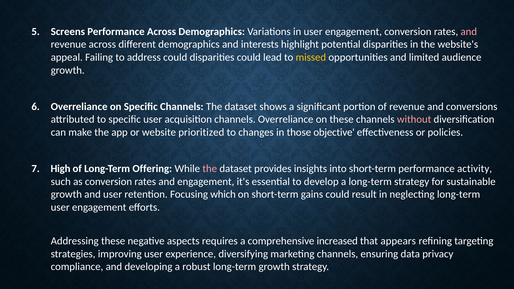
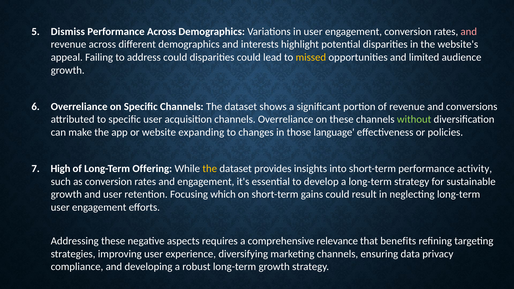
Screens: Screens -> Dismiss (68, 32)
without colour: pink -> light green (414, 119)
prioritized: prioritized -> expanding (201, 132)
objective: objective -> language (334, 132)
the colour: pink -> yellow (210, 169)
increased: increased -> relevance (337, 241)
appears: appears -> benefits (398, 241)
